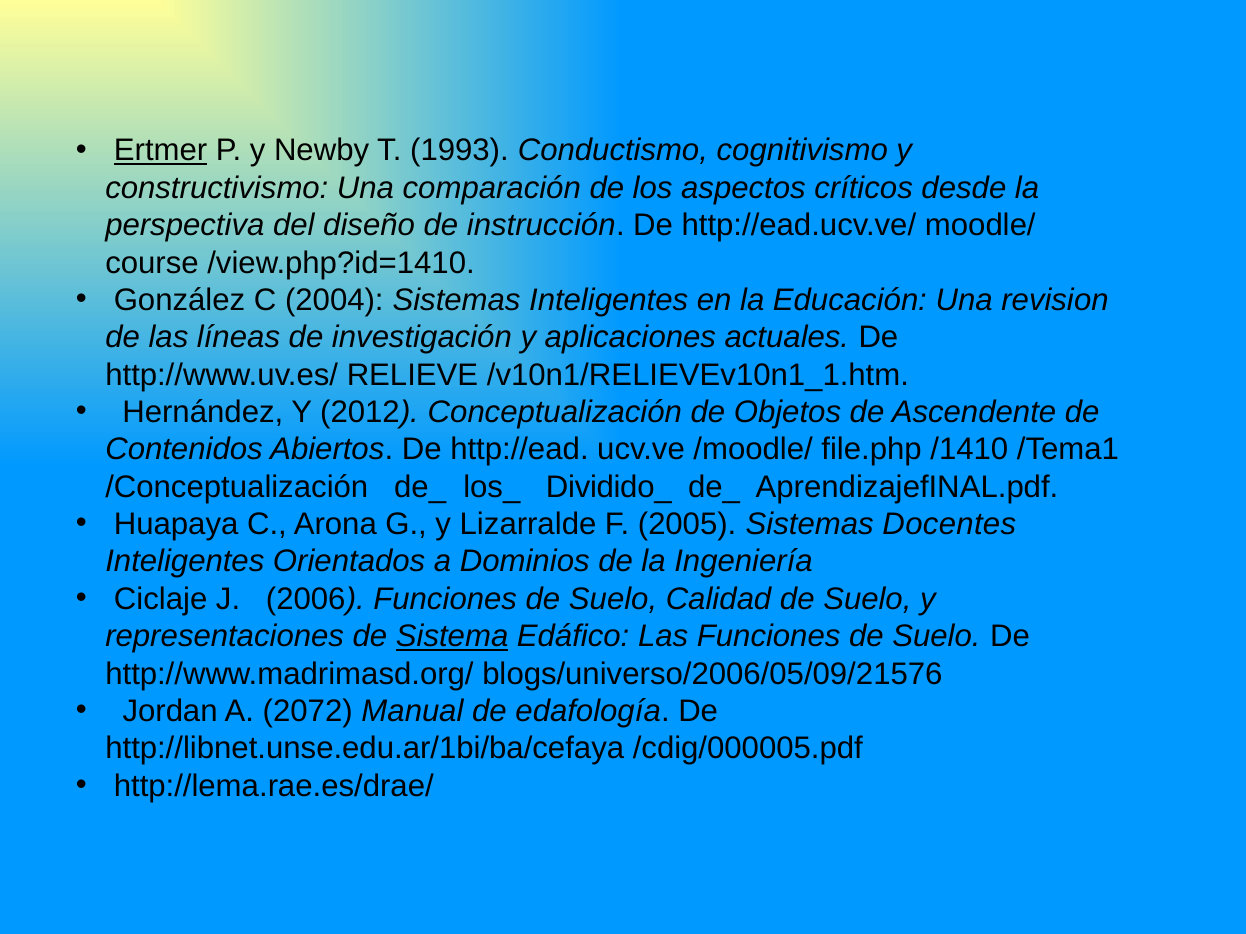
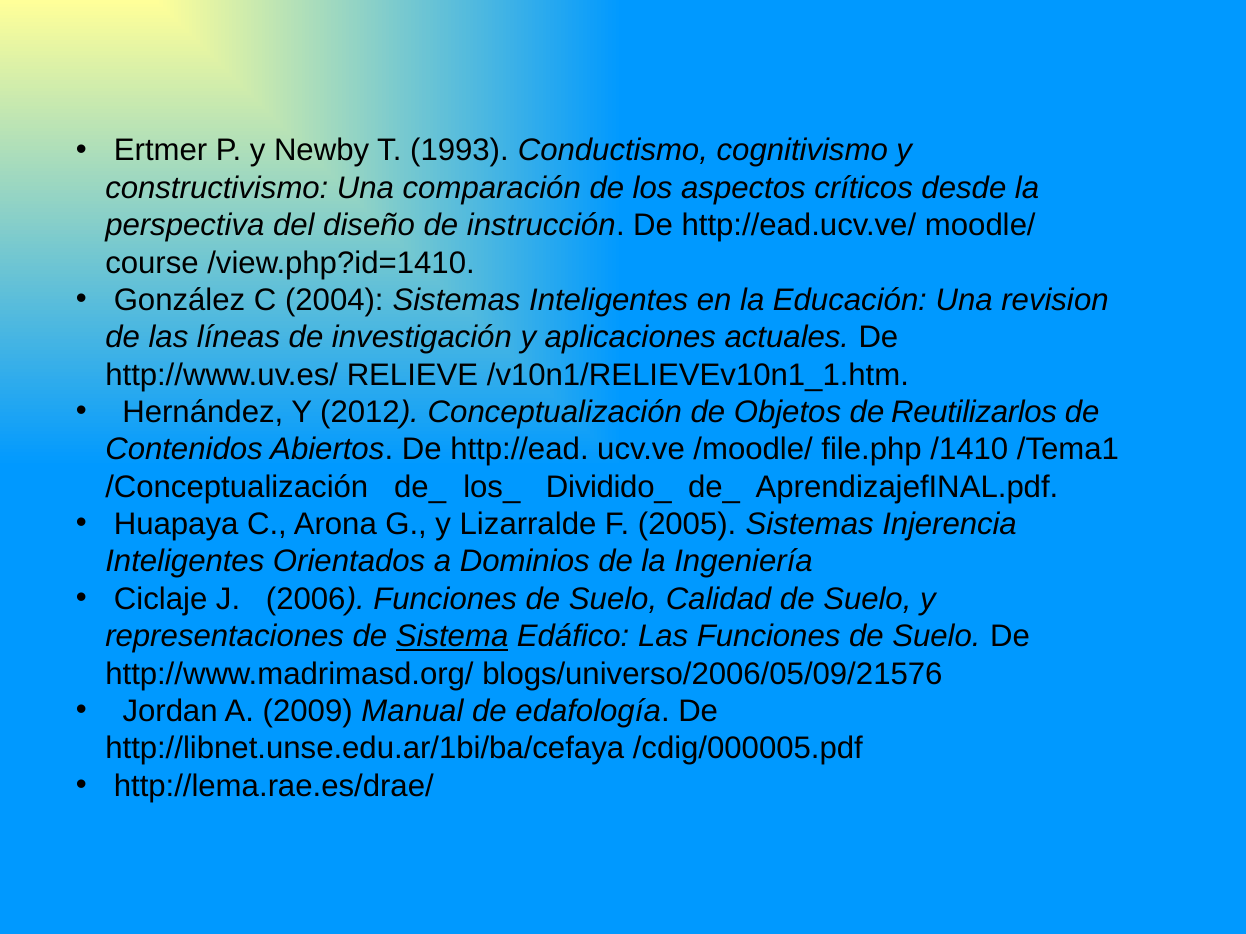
Ertmer underline: present -> none (161, 151)
Ascendente: Ascendente -> Reutilizarlos (974, 412)
Docentes: Docentes -> Injerencia (950, 525)
2072: 2072 -> 2009 (308, 711)
